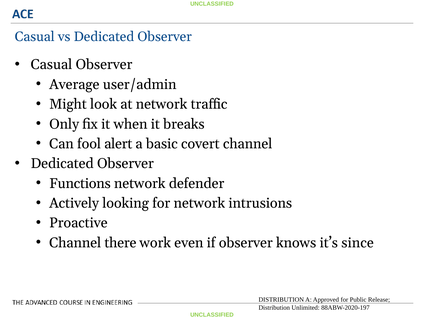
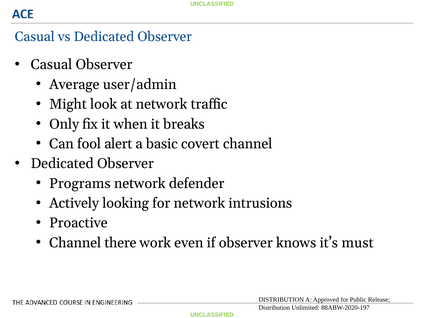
Functions: Functions -> Programs (80, 183)
since: since -> must (358, 243)
